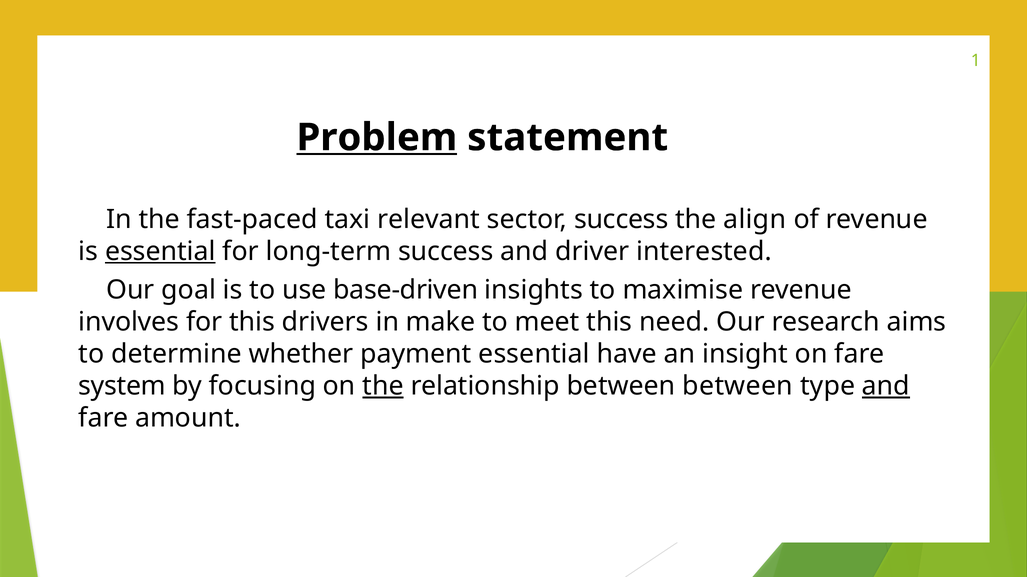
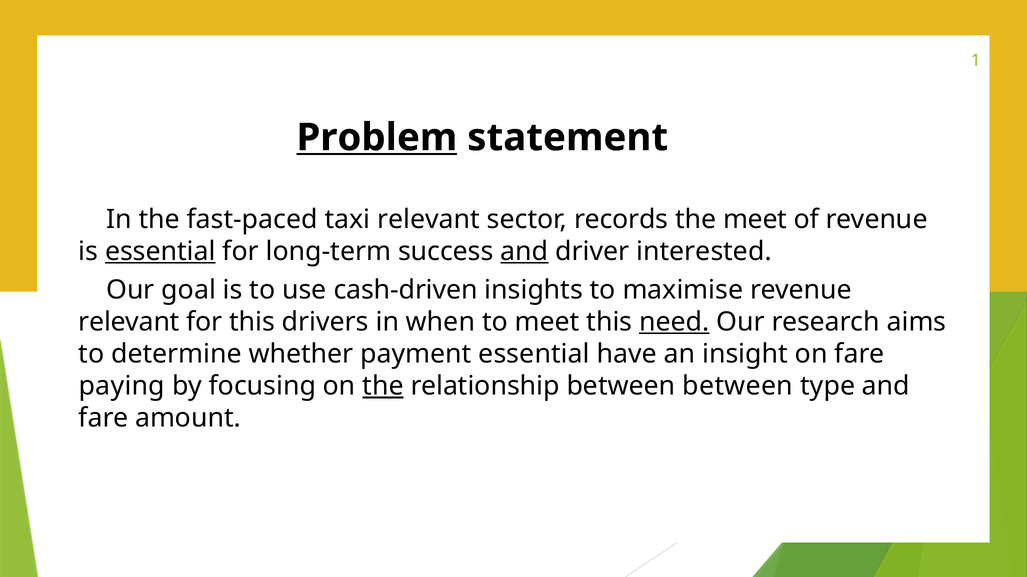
sector success: success -> records (621, 220)
the align: align -> meet (755, 220)
and underline: none -> present (524, 252)
base-driven: base-driven -> cash-driven (406, 290)
involves: involves -> relevant (129, 322)
make: make -> when (440, 322)
need underline: none -> present (674, 322)
system: system -> paying (122, 386)
and underline: present -> none (886, 386)
